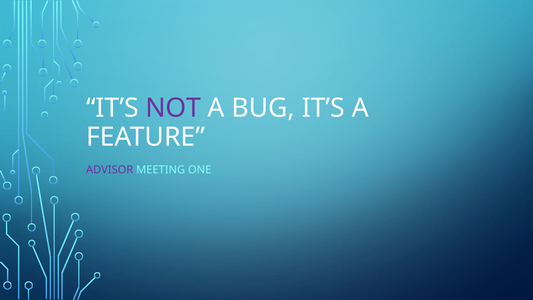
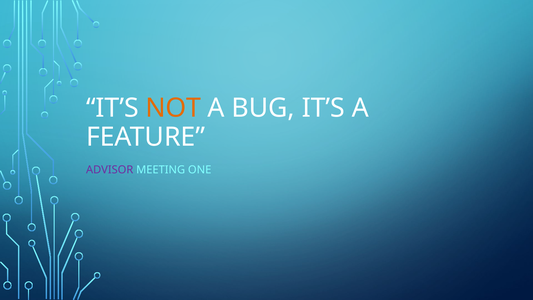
NOT colour: purple -> orange (173, 108)
